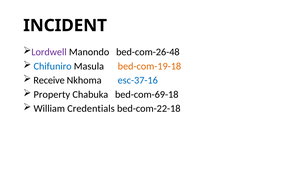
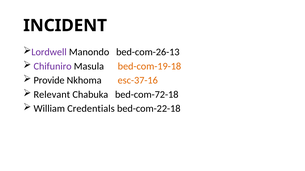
bed-com-26-48: bed-com-26-48 -> bed-com-26-13 (148, 52)
Chifuniro colour: blue -> purple (53, 66)
Receive: Receive -> Provide (49, 81)
esc-37-16 colour: blue -> orange (138, 81)
Property: Property -> Relevant (52, 95)
bed-com-69-18: bed-com-69-18 -> bed-com-72-18 (147, 95)
